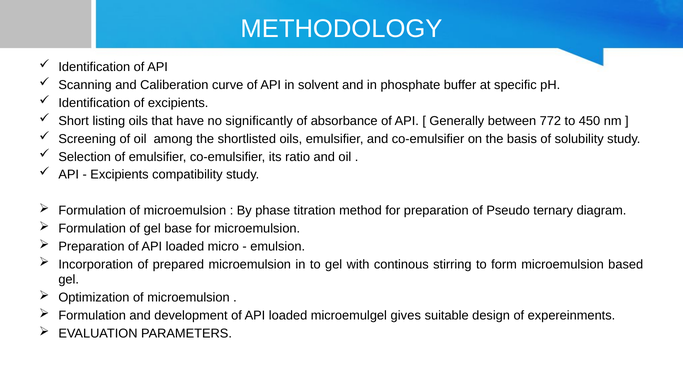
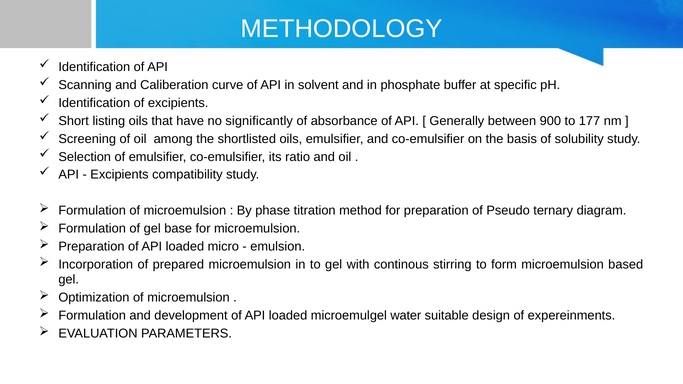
772: 772 -> 900 (550, 121)
450: 450 -> 177 (590, 121)
gives: gives -> water (406, 316)
